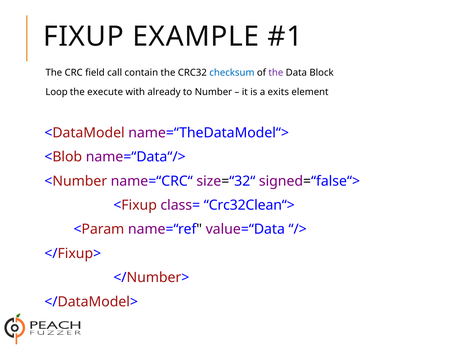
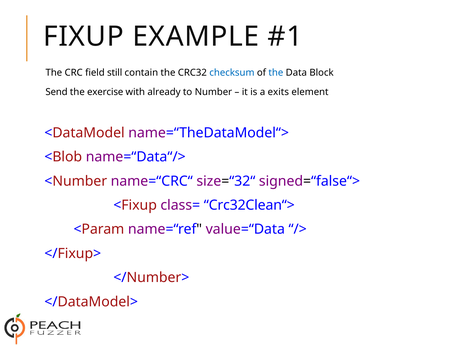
call: call -> still (115, 73)
the colour: purple -> blue (276, 73)
Loop: Loop -> Send (57, 92)
execute: execute -> exercise (105, 92)
